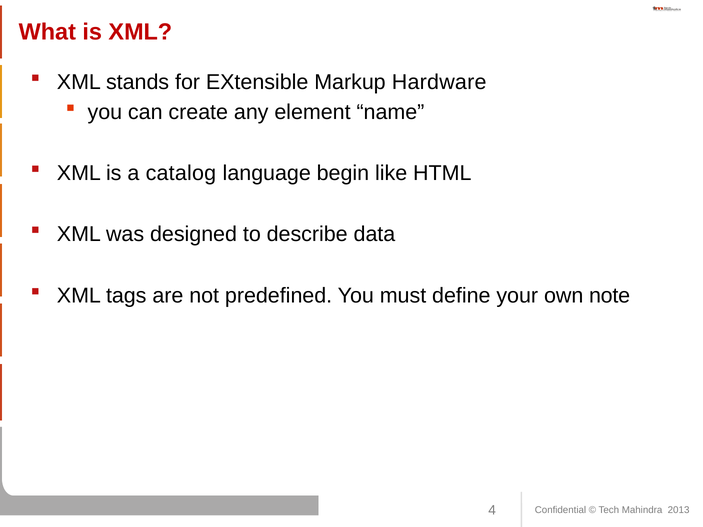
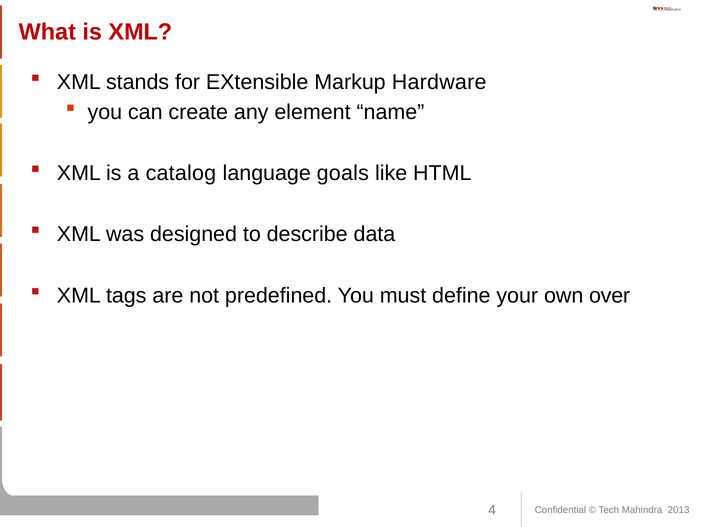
begin: begin -> goals (343, 173)
note: note -> over (610, 296)
